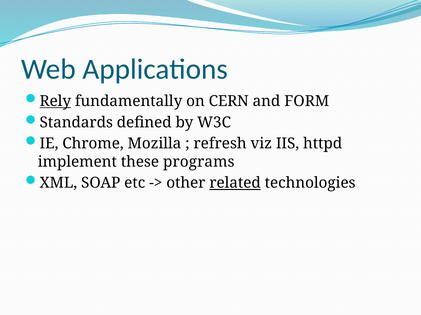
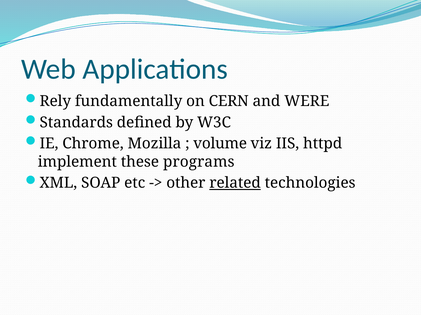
Rely underline: present -> none (55, 101)
FORM: FORM -> WERE (307, 101)
refresh: refresh -> volume (220, 144)
